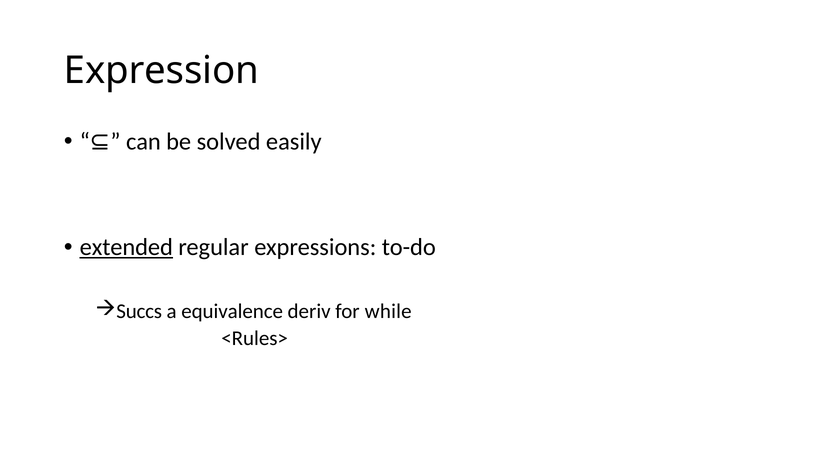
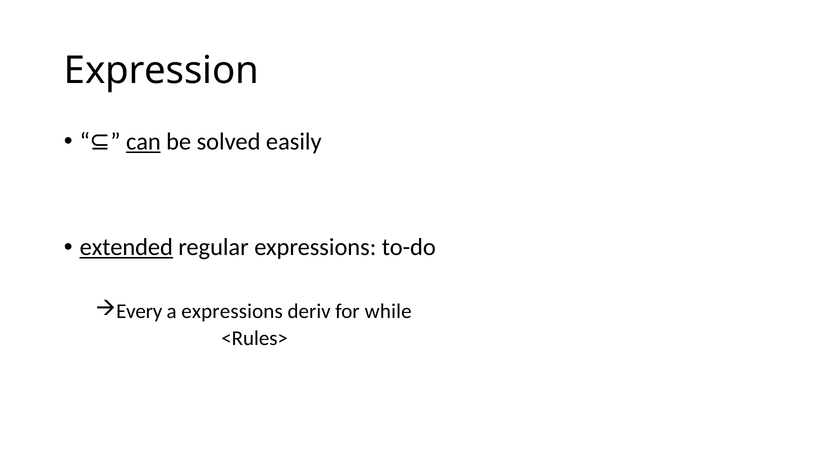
can underline: none -> present (143, 142)
Succs: Succs -> Every (139, 311)
a equivalence: equivalence -> expressions (232, 311)
